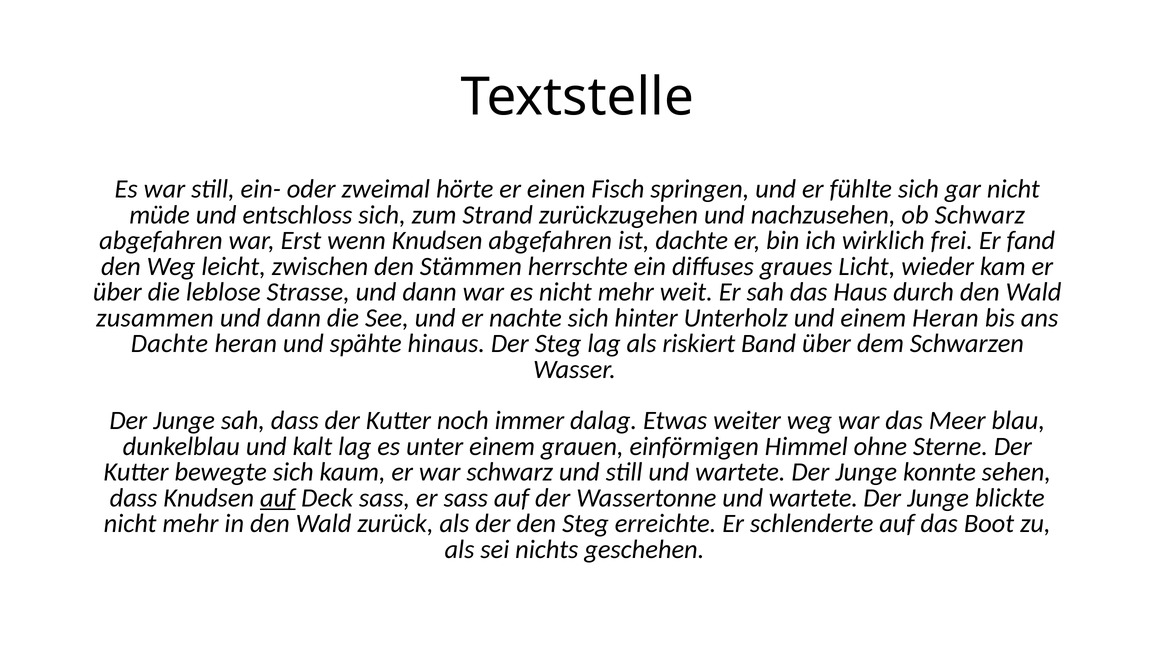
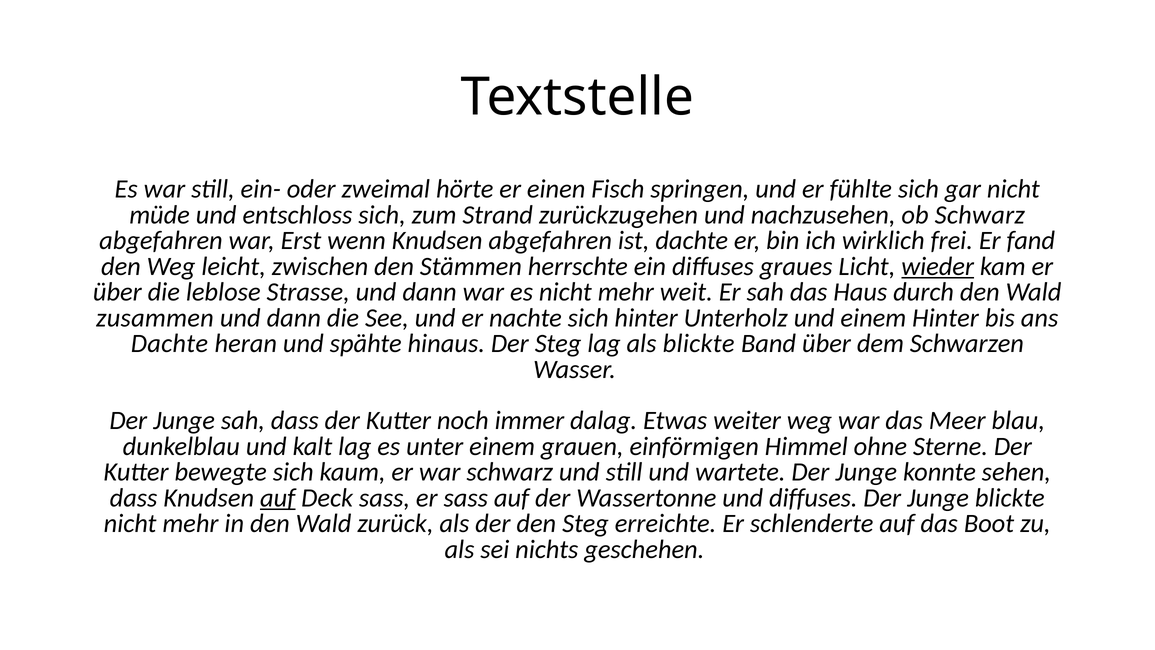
wieder underline: none -> present (938, 266)
einem Heran: Heran -> Hinter (946, 318)
als riskiert: riskiert -> blickte (699, 343)
Wassertonne und wartete: wartete -> diffuses (813, 498)
